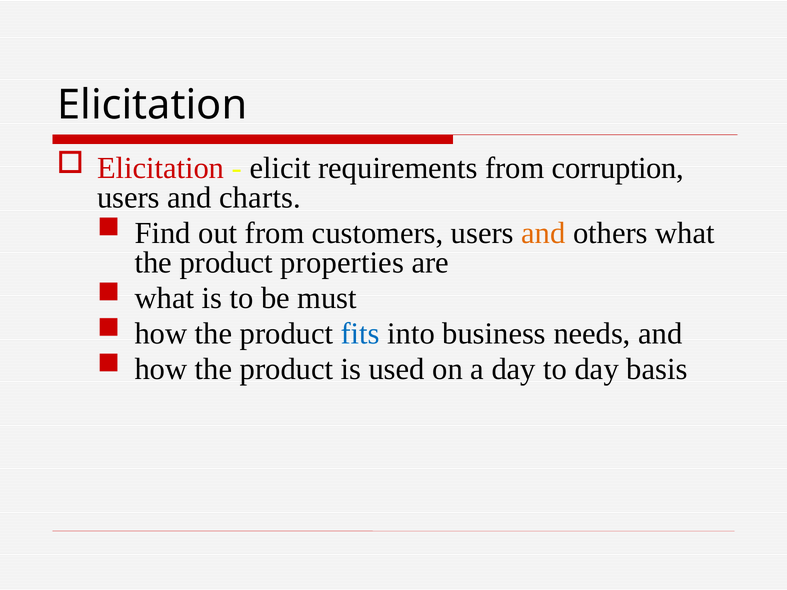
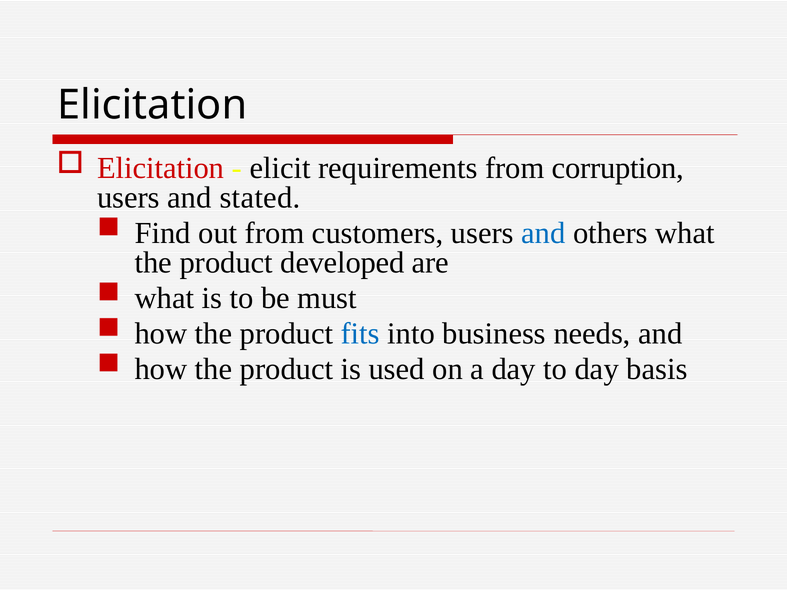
charts: charts -> stated (260, 198)
and colour: orange -> blue (543, 233)
properties: properties -> developed (342, 263)
